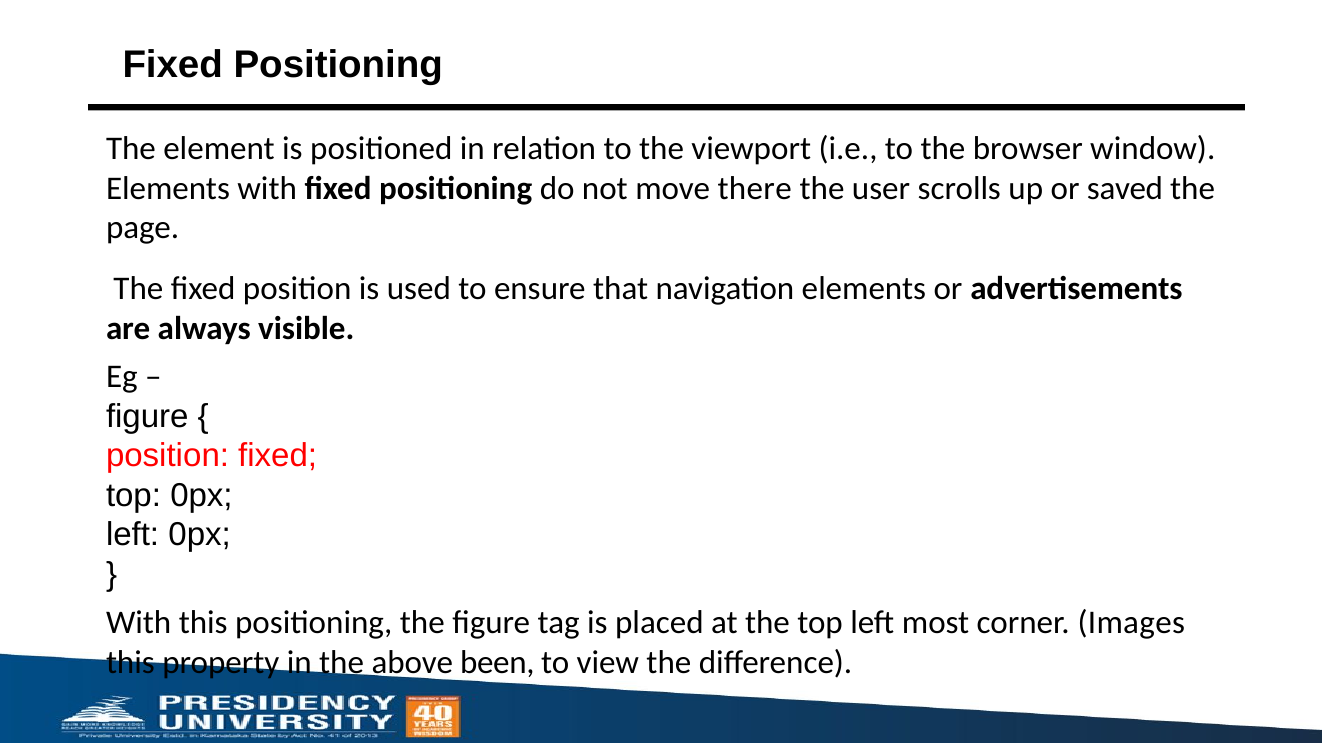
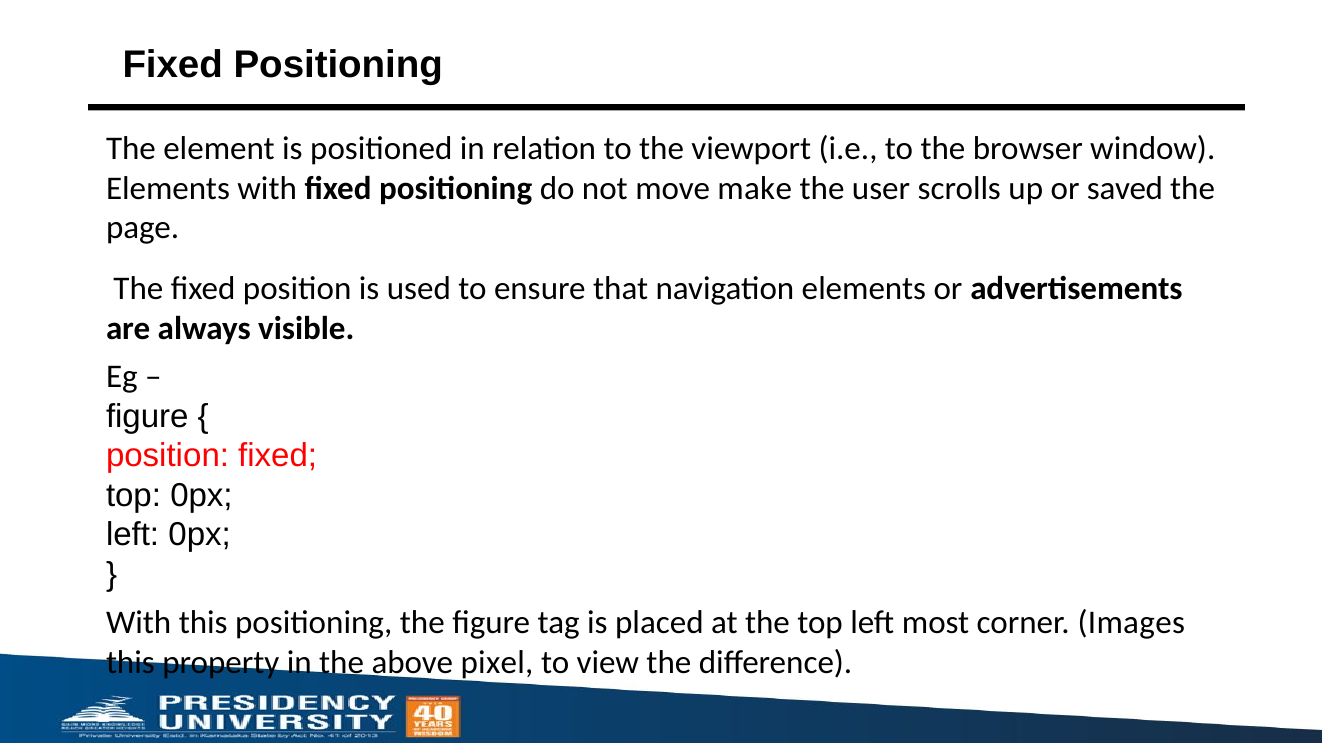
there: there -> make (755, 189)
been: been -> pixel (497, 663)
